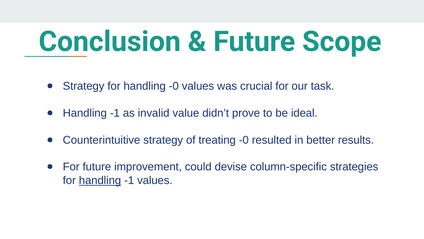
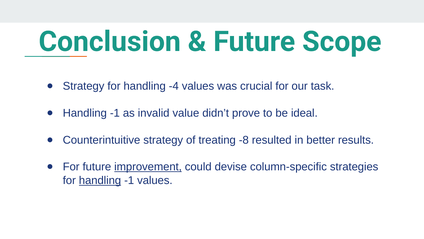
handling -0: -0 -> -4 (174, 86)
treating -0: -0 -> -8 (244, 140)
improvement underline: none -> present (148, 167)
